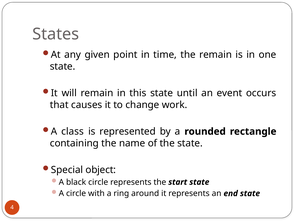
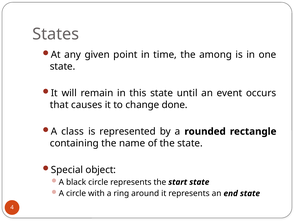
the remain: remain -> among (216, 55)
work: work -> done (175, 105)
